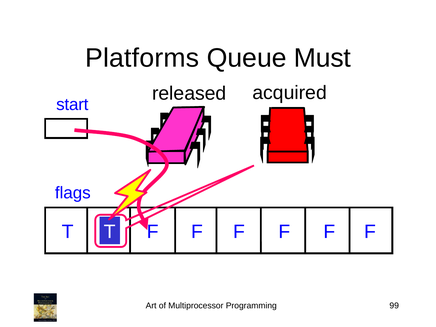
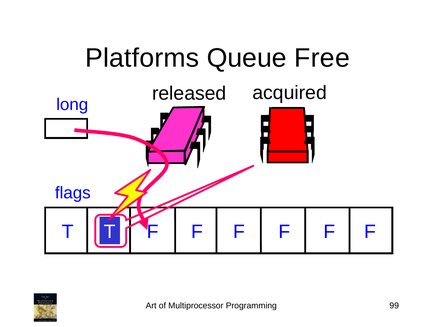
Must: Must -> Free (322, 58)
start: start -> long (72, 105)
